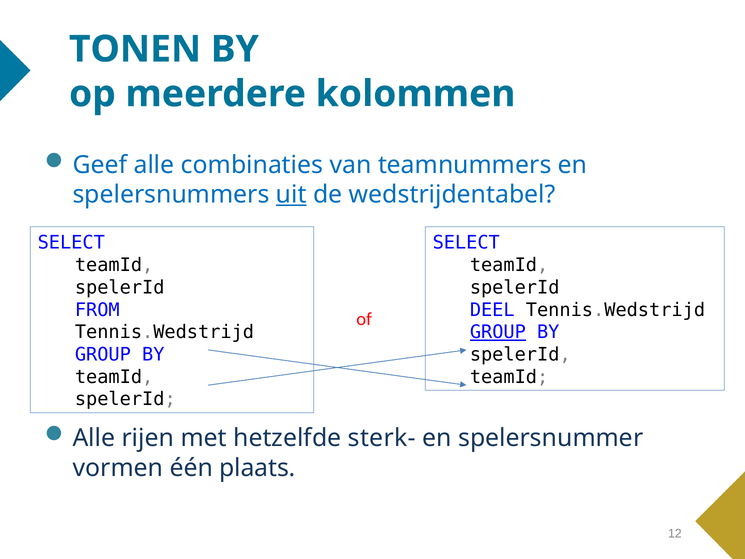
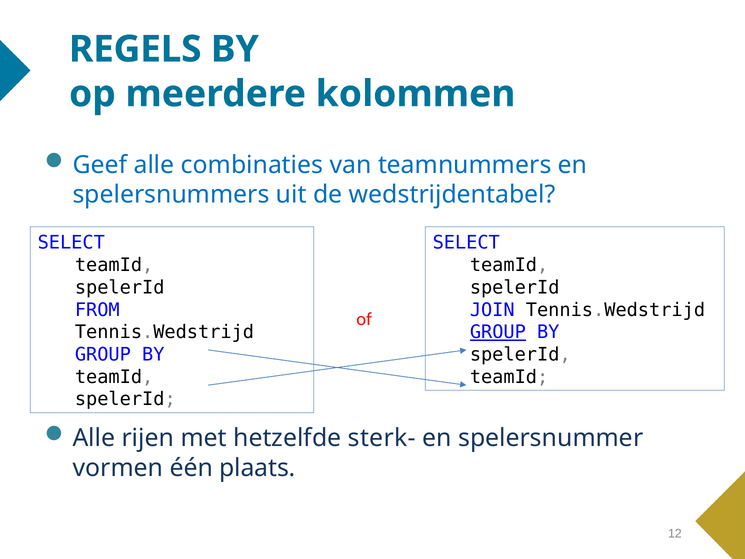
TONEN: TONEN -> REGELS (135, 49)
uit underline: present -> none (291, 195)
DEEL: DEEL -> JOIN (492, 310)
